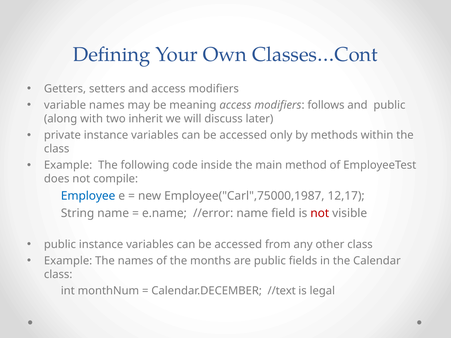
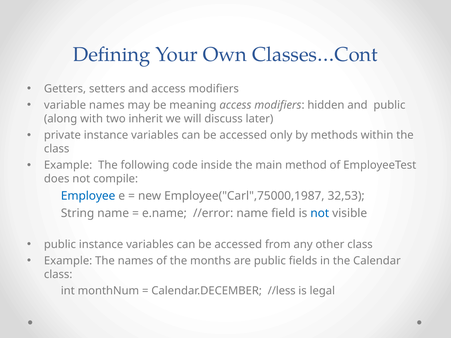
follows: follows -> hidden (326, 105)
12,17: 12,17 -> 32,53 (346, 196)
not colour: red -> blue (320, 213)
//text: //text -> //less (282, 291)
